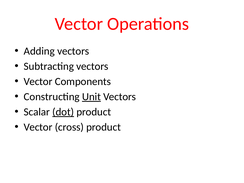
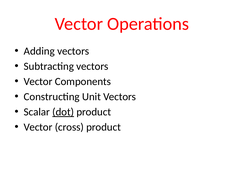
Unit underline: present -> none (91, 97)
